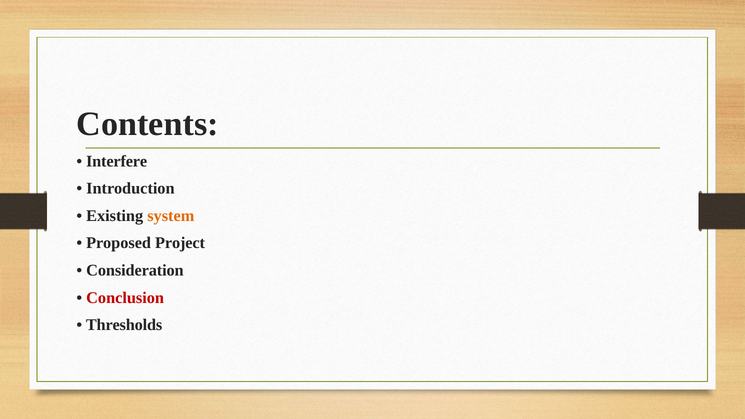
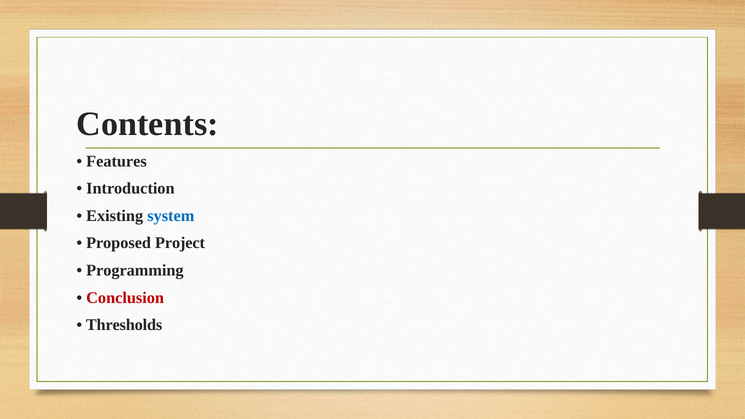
Interfere: Interfere -> Features (116, 161)
system colour: orange -> blue (171, 216)
Consideration: Consideration -> Programming (135, 270)
